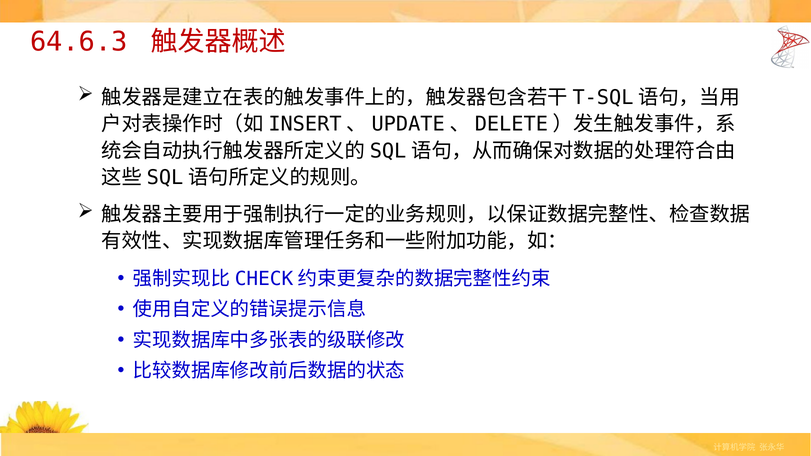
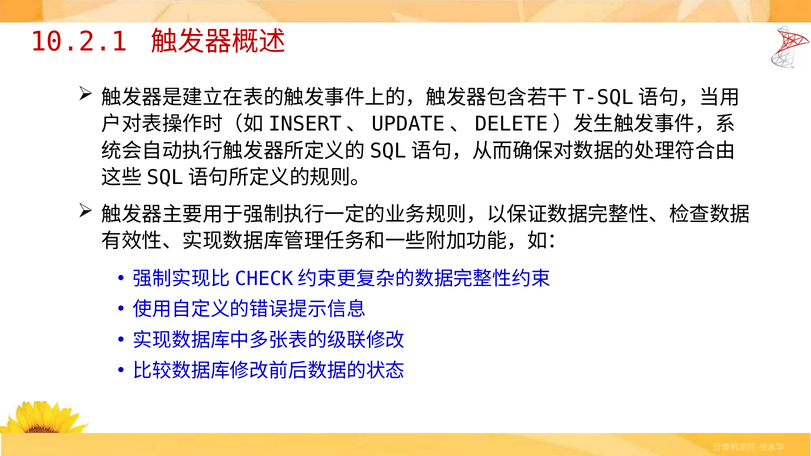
64.6.3: 64.6.3 -> 10.2.1 (79, 42)
